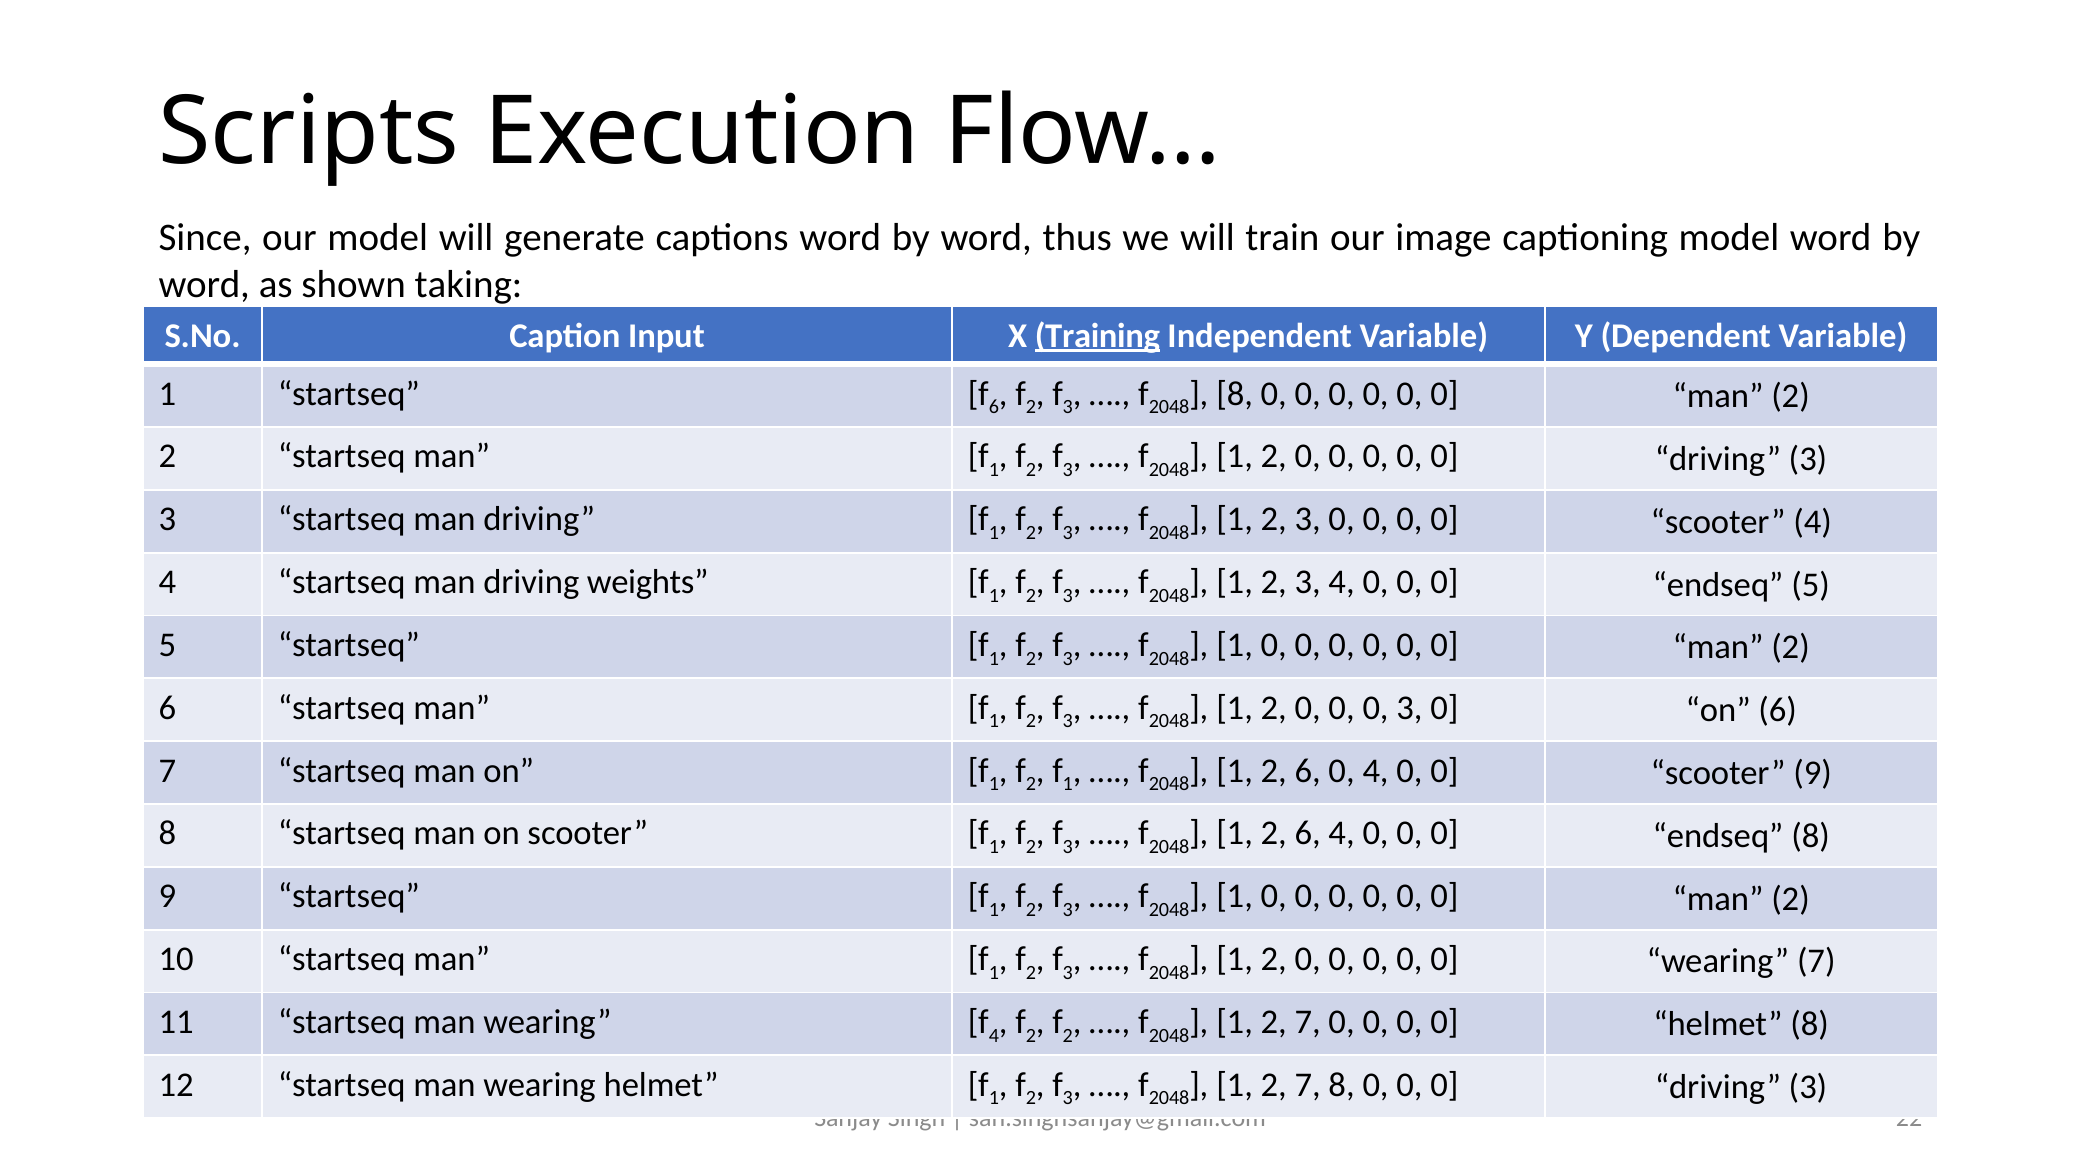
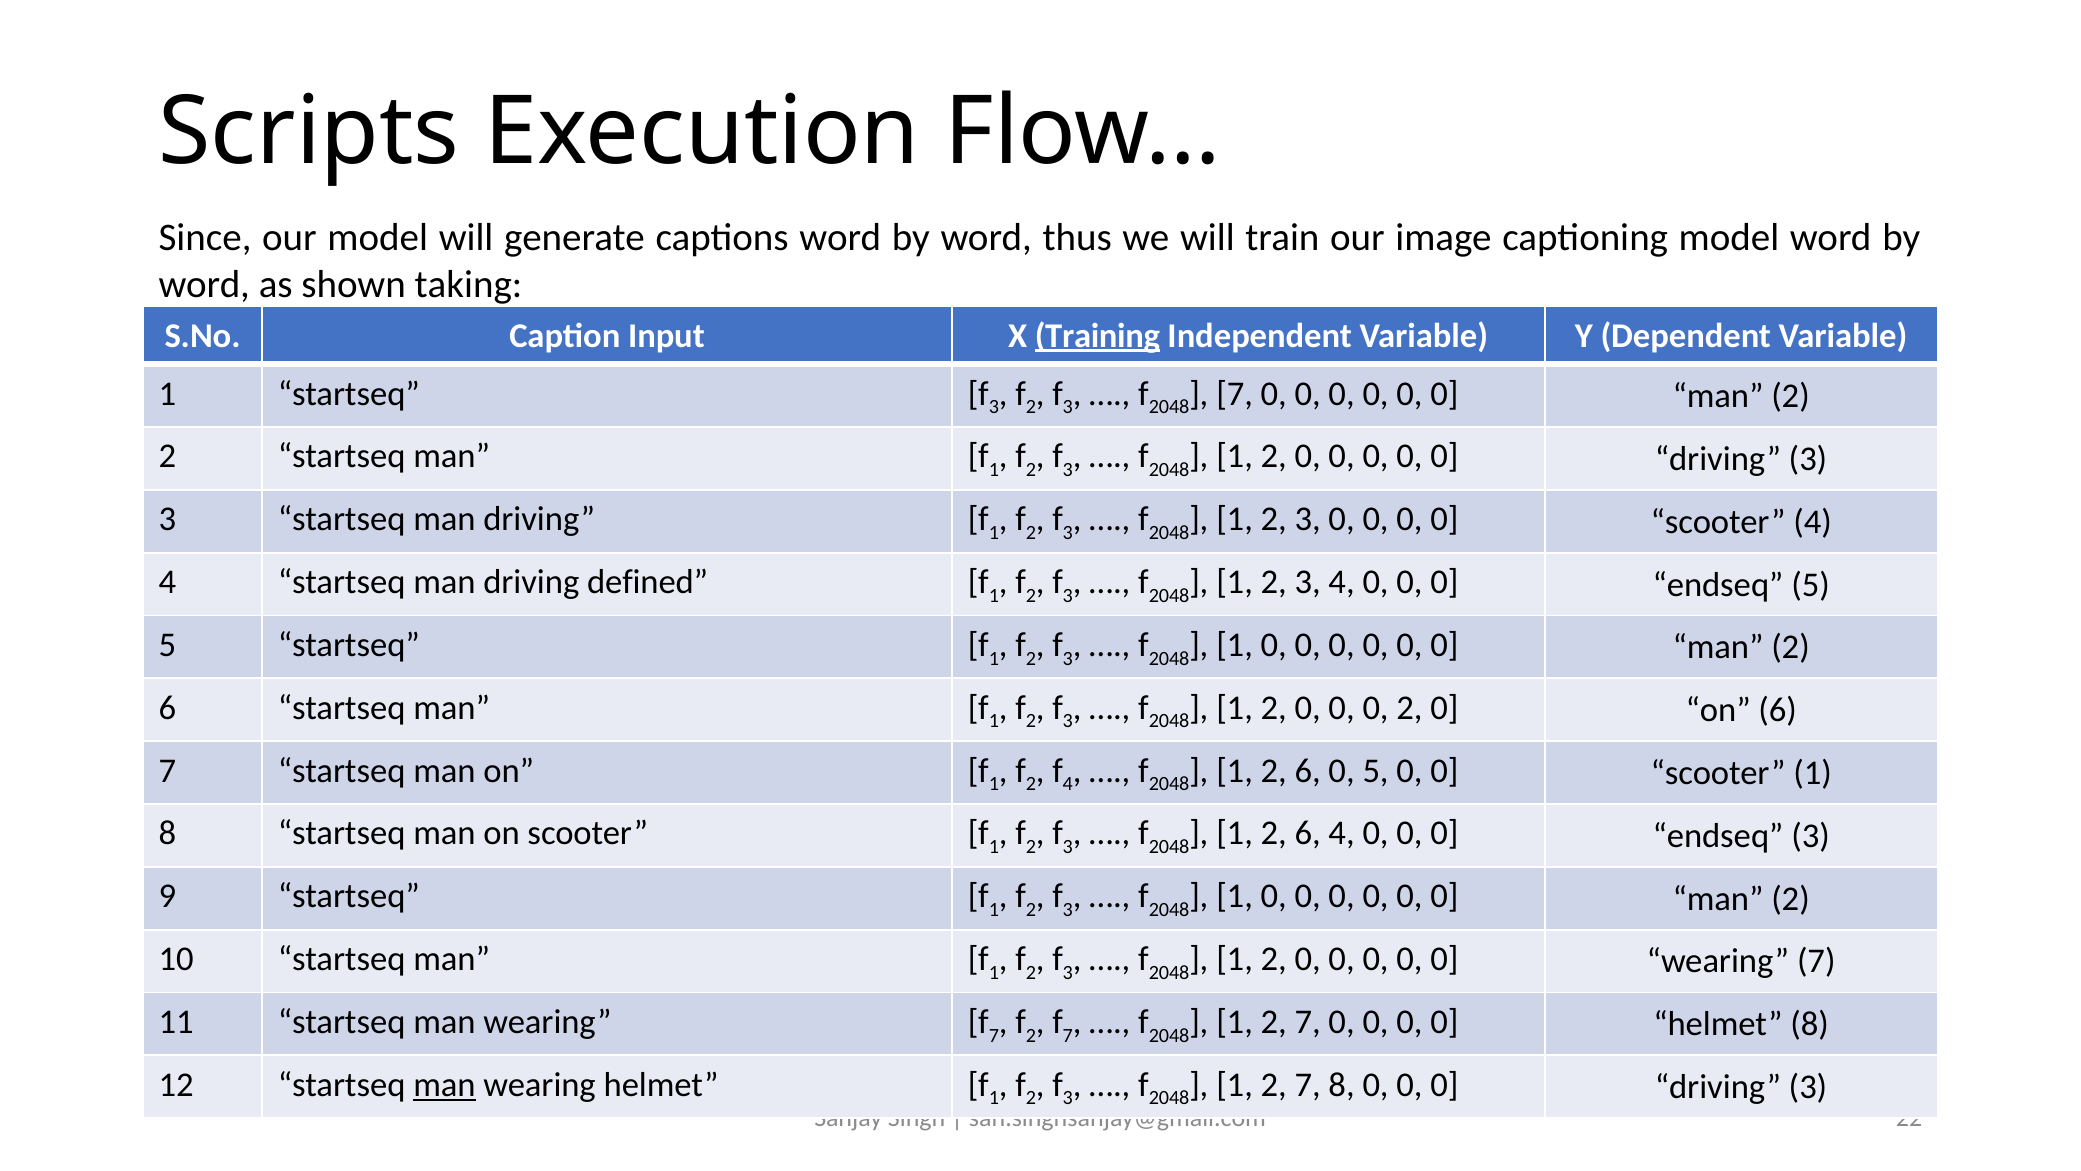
6: 6 -> 3 (994, 407)
8: 8 -> 7 (1235, 394)
weights: weights -> defined (648, 582)
0 3: 3 -> 2 (1410, 708)
1: 1 -> 4 (1068, 784)
0 4: 4 -> 5 (1376, 770)
scooter 9: 9 -> 1 (1813, 773)
endseq 8: 8 -> 3 (1811, 836)
4: 4 -> 7 (994, 1035)
2: 2 -> 7 (1068, 1035)
man underline: none -> present (444, 1084)
